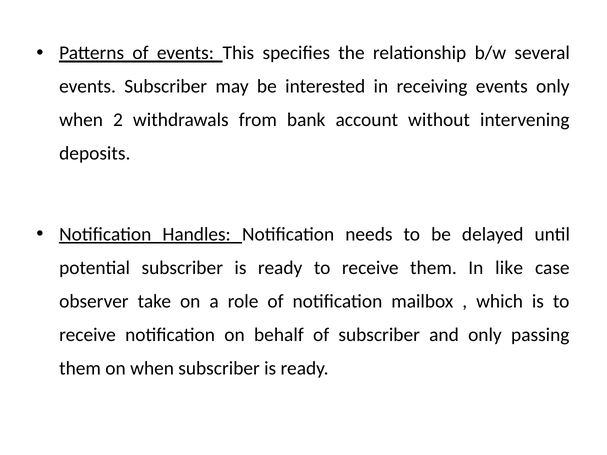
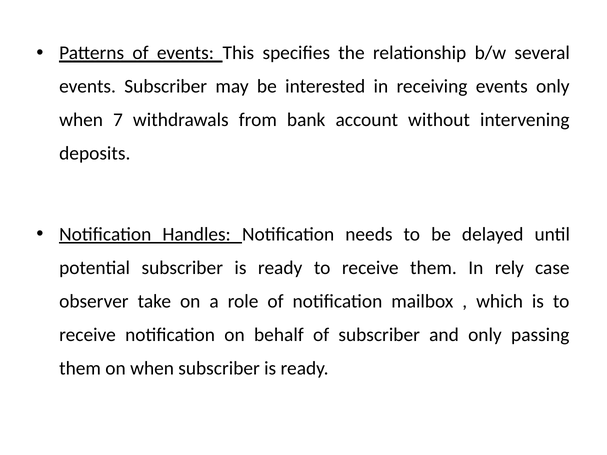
2: 2 -> 7 (118, 120)
like: like -> rely (509, 268)
